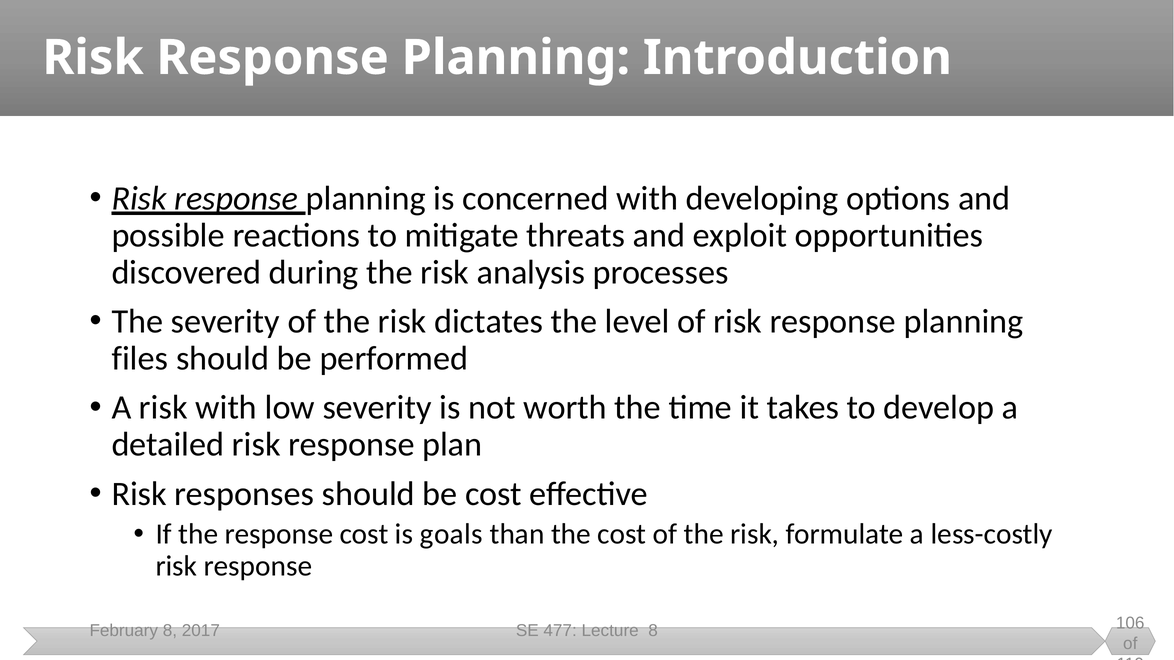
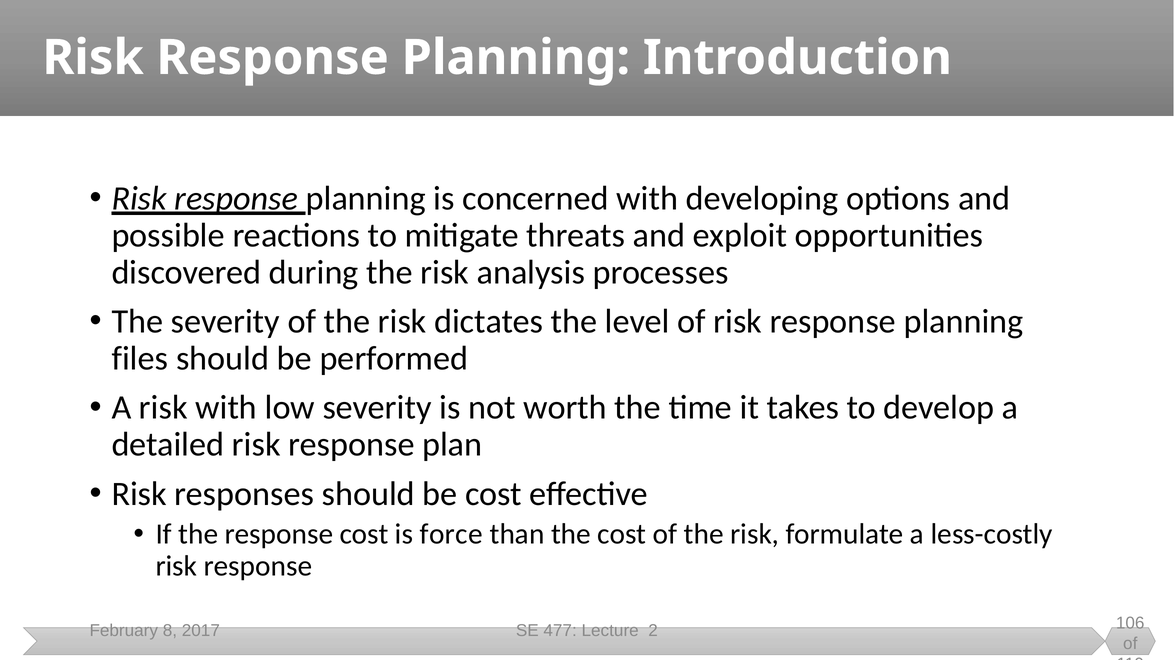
goals: goals -> force (451, 535)
Lecture 8: 8 -> 2 (653, 631)
